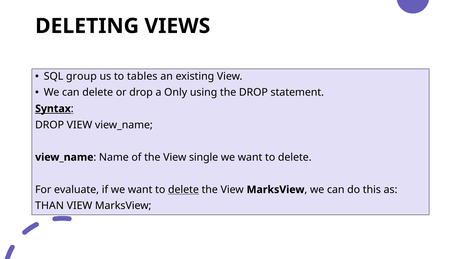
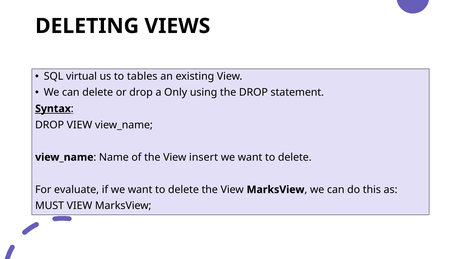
group: group -> virtual (81, 76)
single: single -> insert (204, 157)
delete underline: present -> none (183, 190)
THAN: THAN -> MUST (50, 206)
